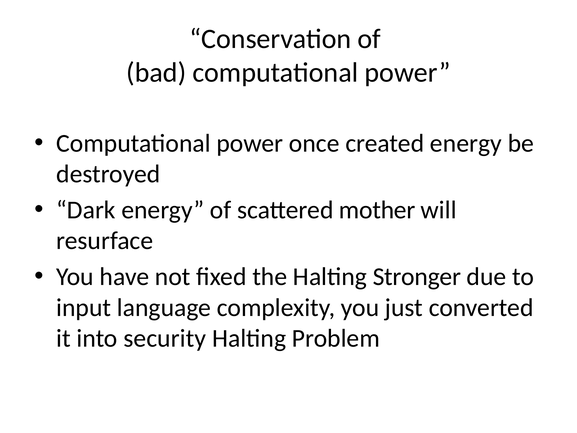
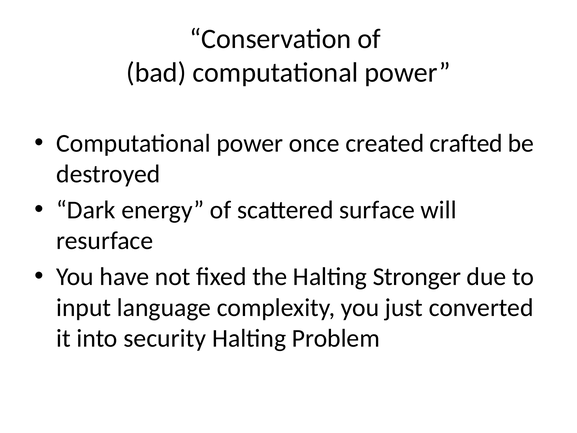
created energy: energy -> crafted (466, 143)
mother: mother -> surface (377, 210)
